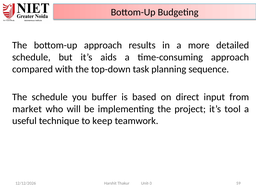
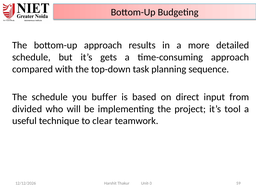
aids: aids -> gets (109, 57)
market: market -> divided (27, 109)
keep: keep -> clear (102, 121)
